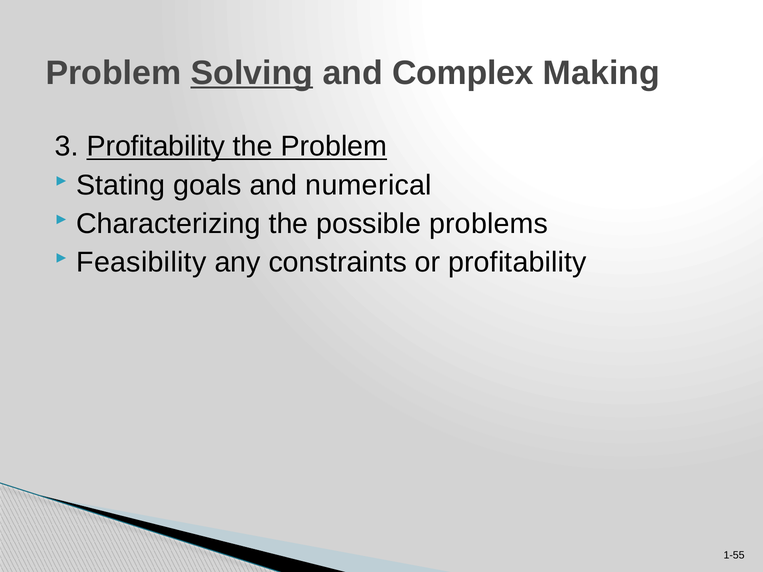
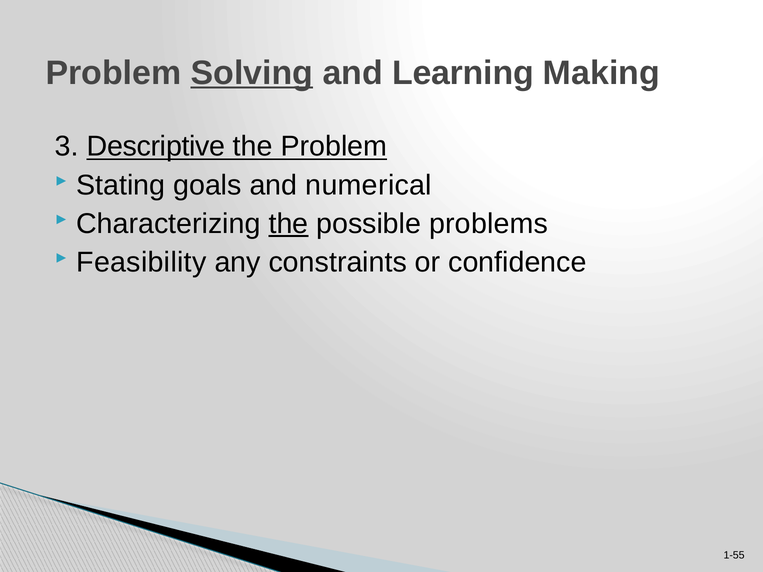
Complex: Complex -> Learning (463, 73)
3 Profitability: Profitability -> Descriptive (156, 147)
the underline: none -> present (288, 224)
or profitability: profitability -> confidence (517, 262)
